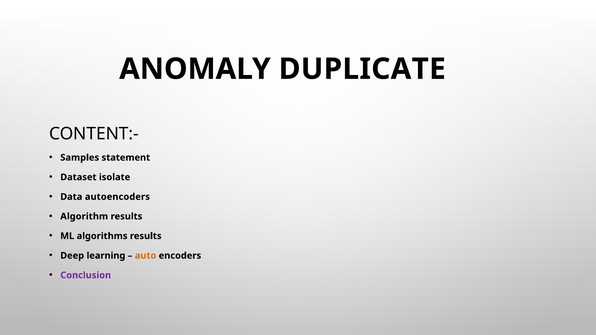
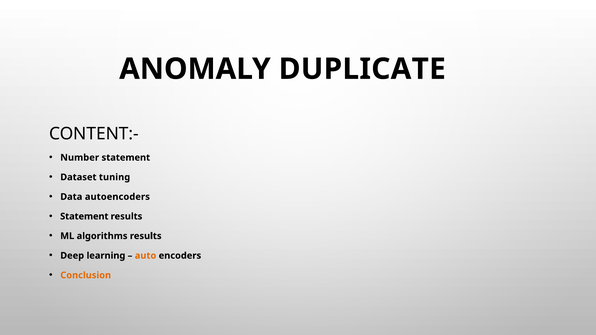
Samples: Samples -> Number (80, 158)
isolate: isolate -> tuning (115, 177)
Algorithm: Algorithm -> Statement (84, 217)
Conclusion colour: purple -> orange (86, 275)
